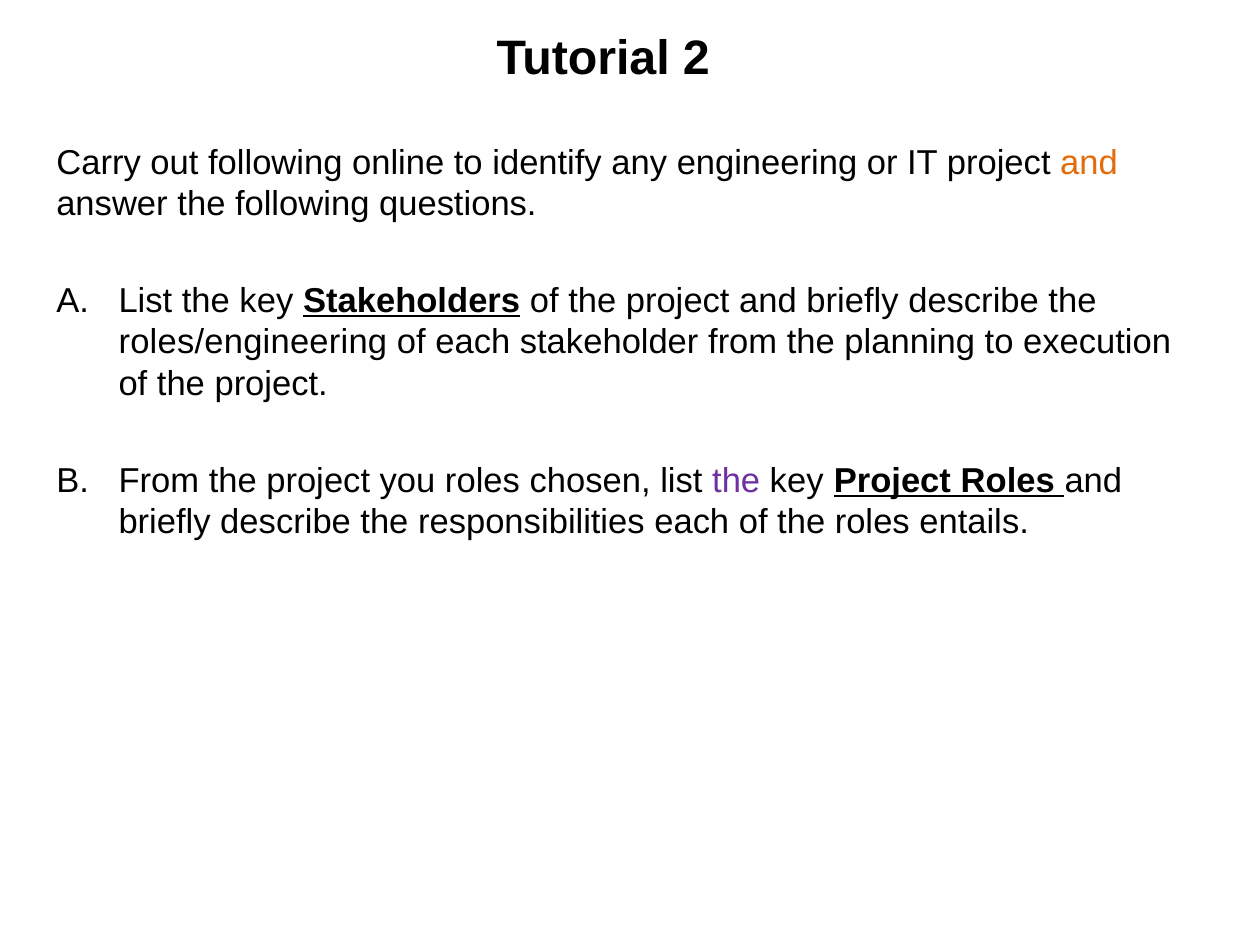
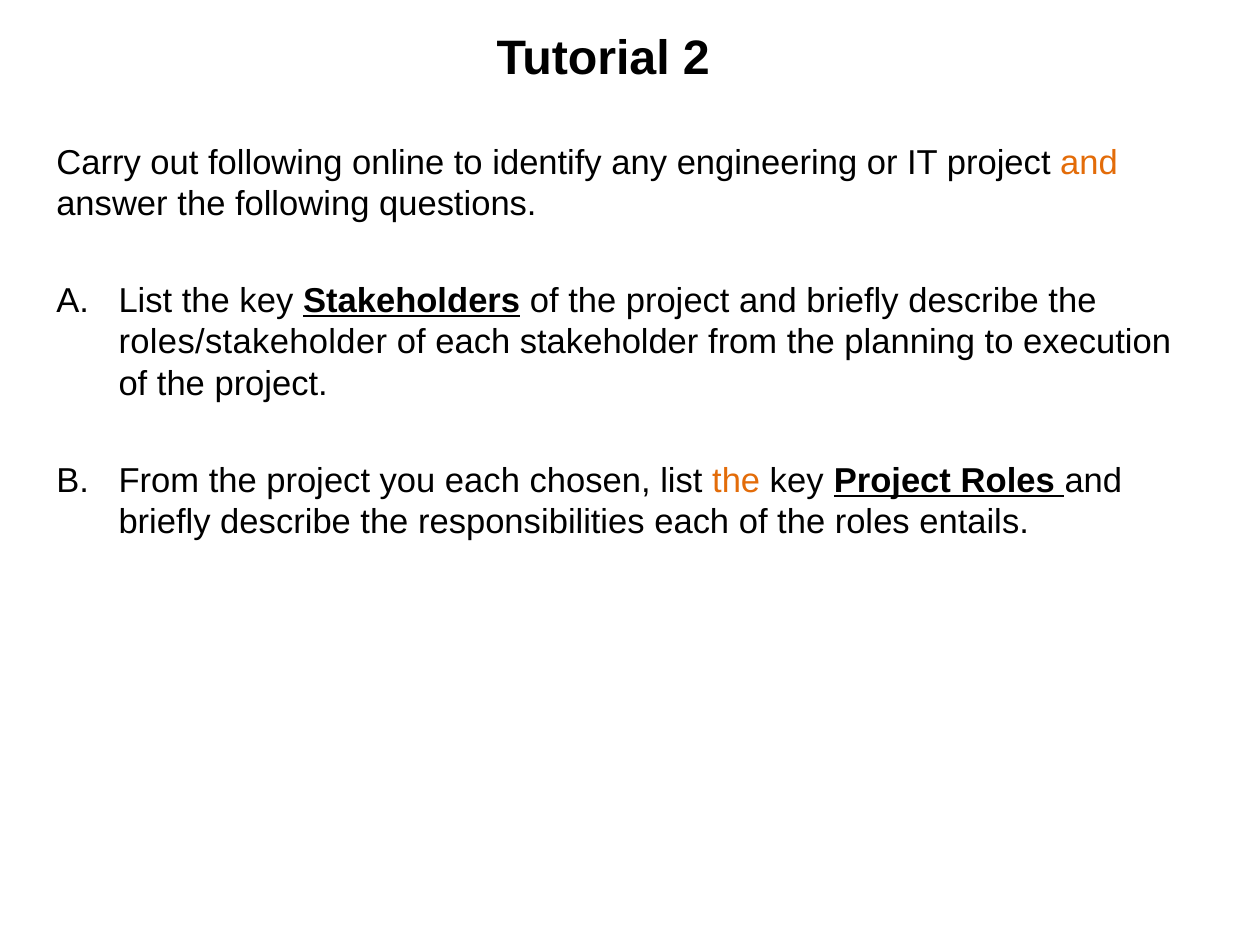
roles/engineering: roles/engineering -> roles/stakeholder (253, 343)
you roles: roles -> each (482, 481)
the colour: purple -> orange (736, 481)
